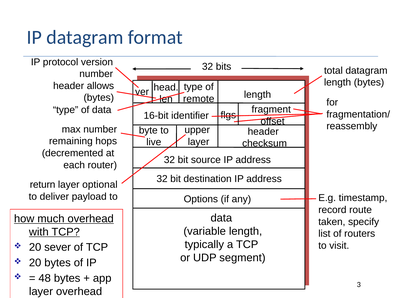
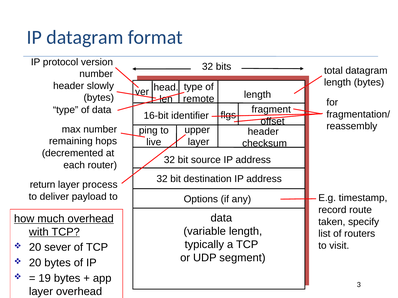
allows: allows -> slowly (100, 86)
byte: byte -> ping (148, 131)
optional: optional -> process (100, 185)
48: 48 -> 19 (45, 279)
